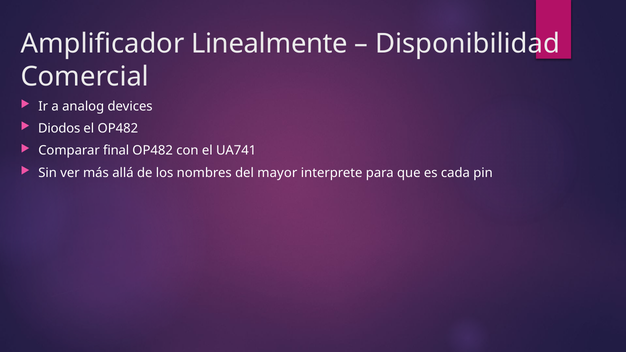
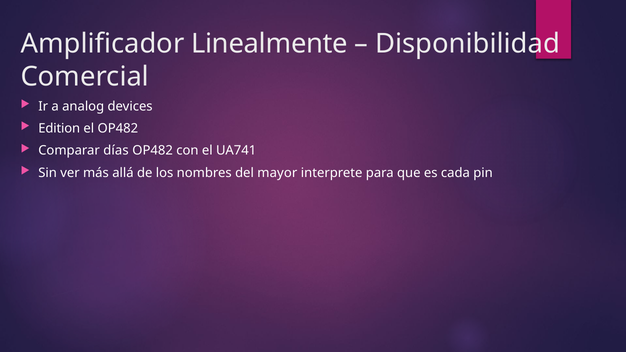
Diodos: Diodos -> Edition (59, 128)
final: final -> días (116, 151)
